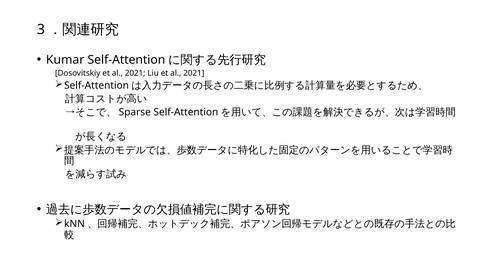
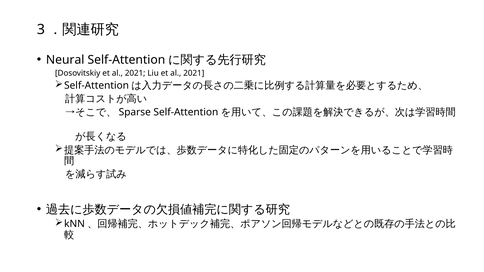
Kumar: Kumar -> Neural (65, 60)
